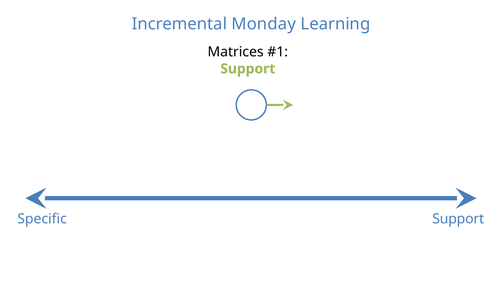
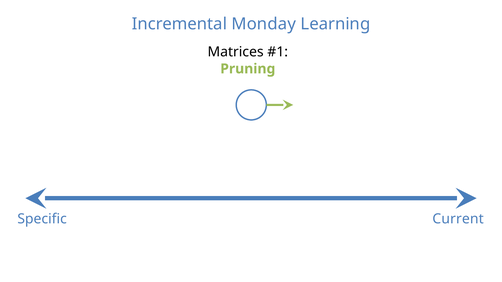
Support: Support -> Pruning (248, 69)
Specific Support: Support -> Current (458, 219)
